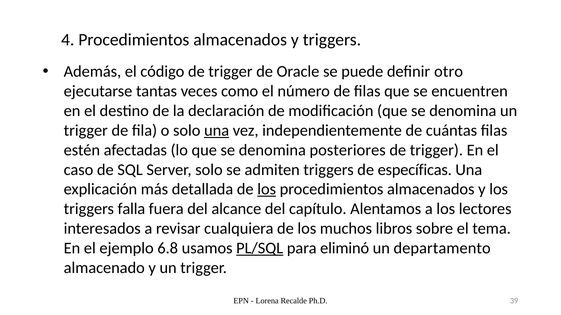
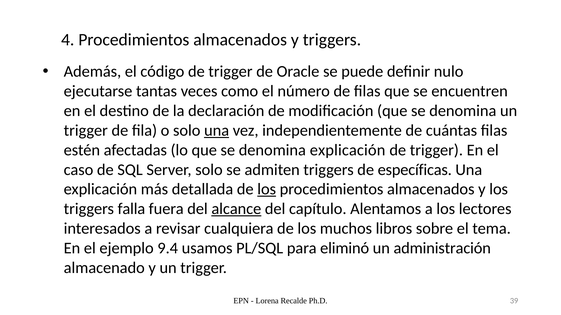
otro: otro -> nulo (449, 72)
denomina posteriores: posteriores -> explicación (348, 150)
alcance underline: none -> present (236, 209)
6.8: 6.8 -> 9.4 (168, 249)
PL/SQL underline: present -> none (260, 249)
departamento: departamento -> administración (442, 249)
